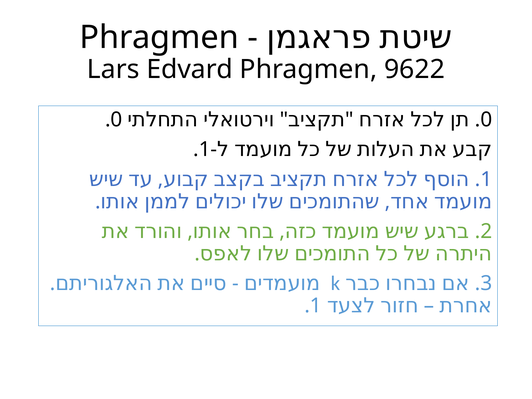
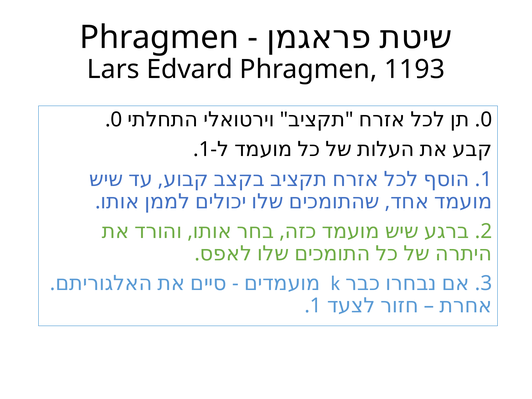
9622: 9622 -> 1193 (414, 69)
